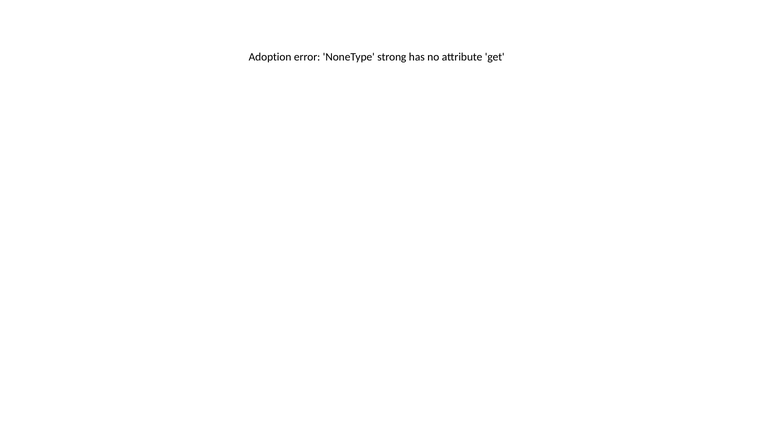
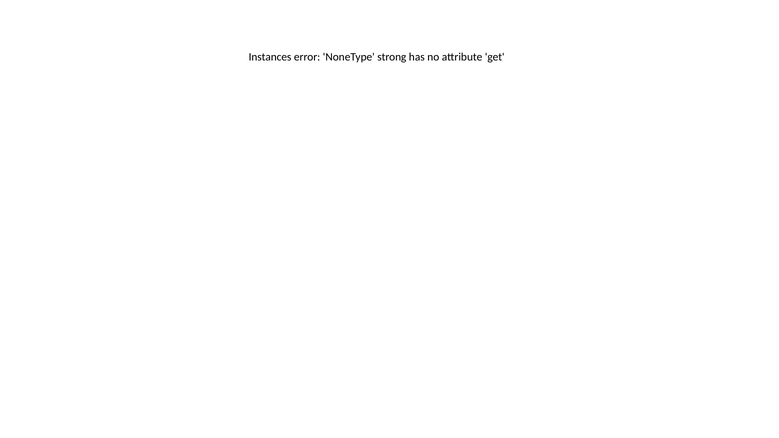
Adoption: Adoption -> Instances (270, 57)
